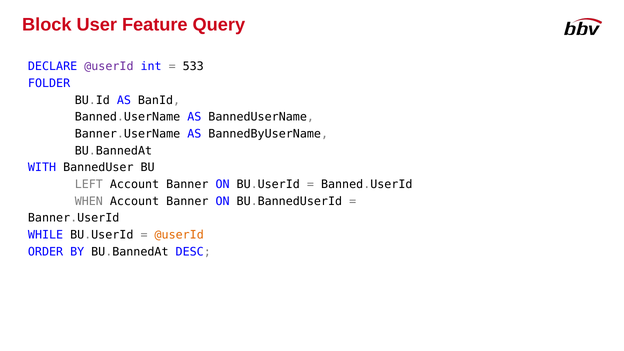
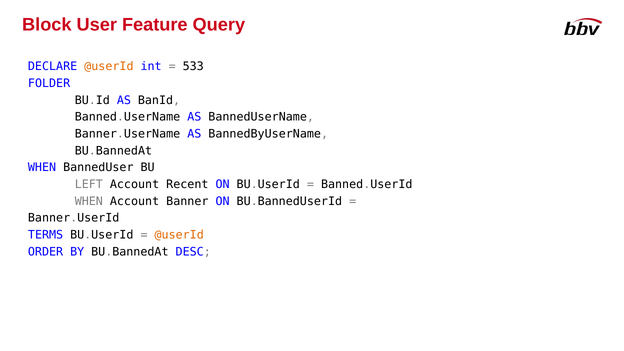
@userId colour: purple -> orange (109, 67)
WITH: WITH -> WHEN (42, 168)
Banner: Banner -> Recent (187, 184)
WHILE: WHILE -> TERMS (46, 235)
